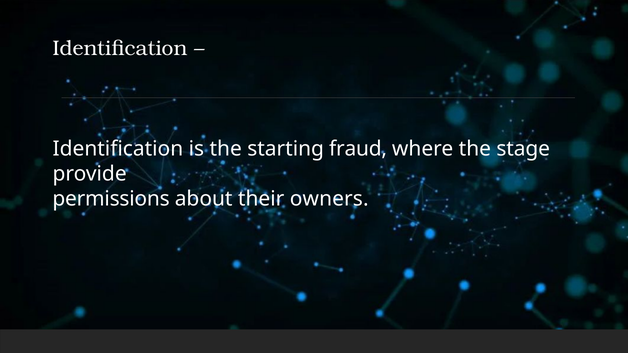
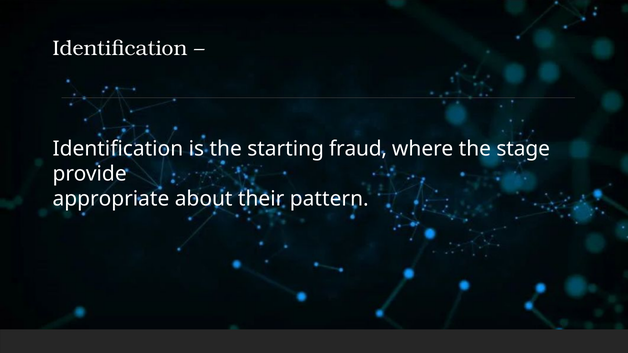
permissions: permissions -> appropriate (111, 199)
owners: owners -> pattern (329, 199)
